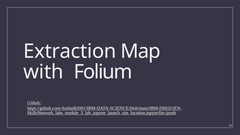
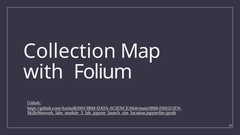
Extraction: Extraction -> Collection (70, 51)
